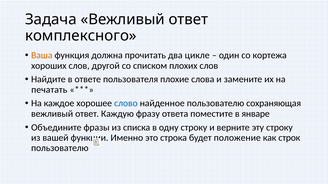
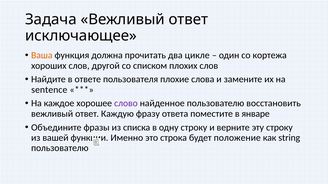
комплексного: комплексного -> исключающее (81, 36)
печатать: печатать -> sentence (49, 90)
слово colour: blue -> purple (126, 104)
сохраняющая: сохраняющая -> восстановить (274, 104)
строк: строк -> string (289, 138)
